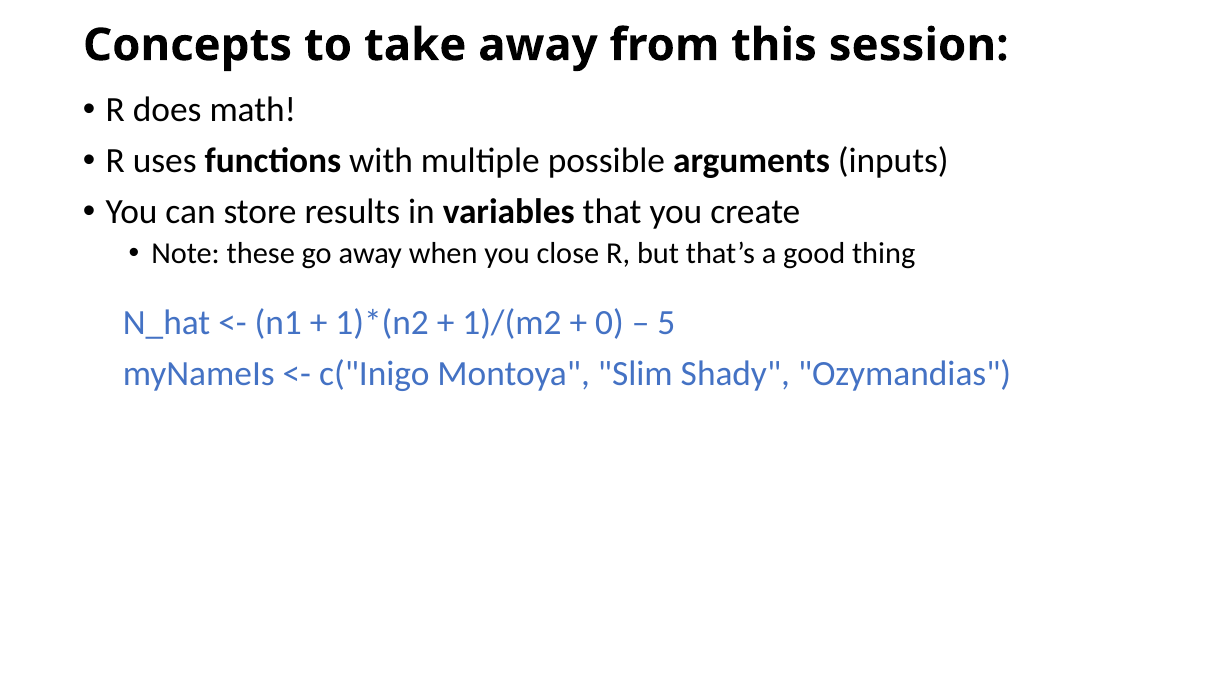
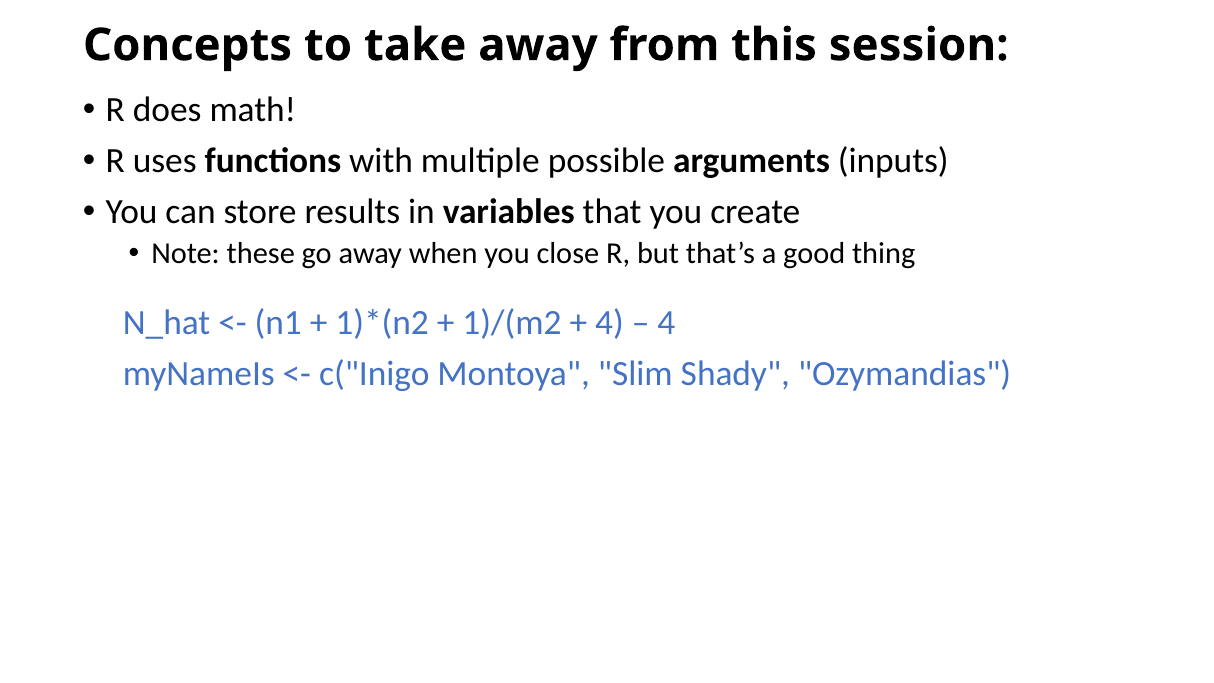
0: 0 -> 4 (609, 323)
5: 5 -> 4 (666, 323)
